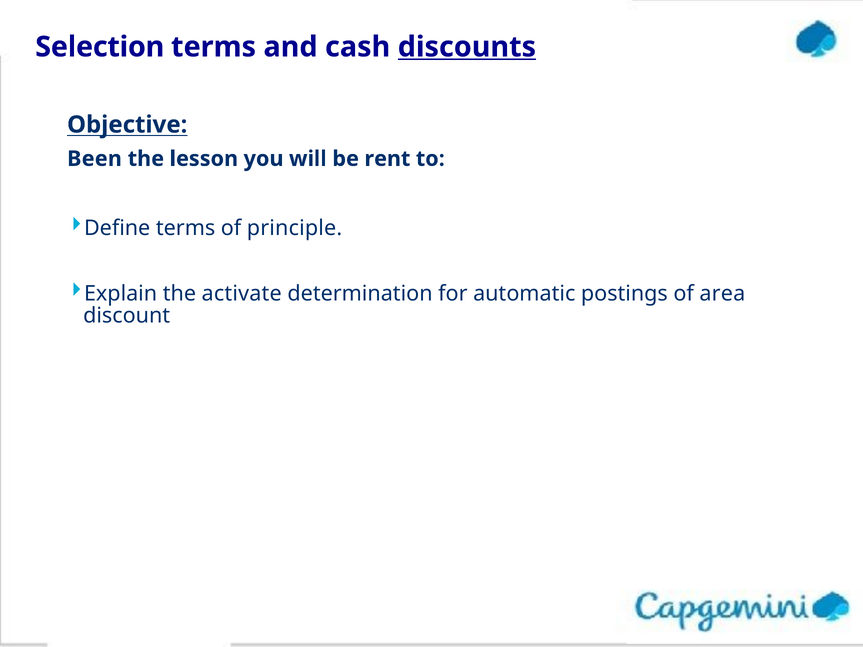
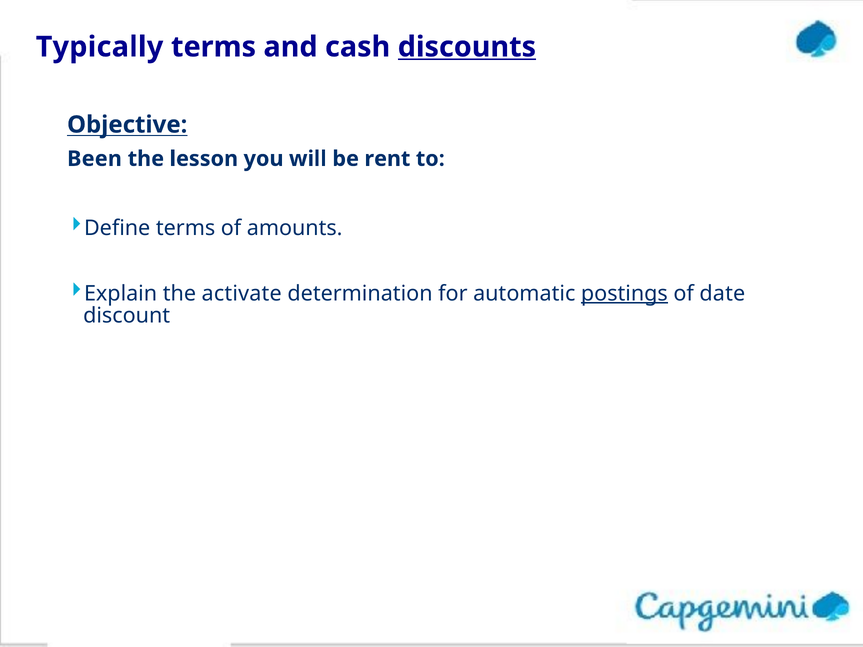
Selection: Selection -> Typically (99, 47)
principle: principle -> amounts (295, 228)
postings underline: none -> present (624, 294)
area: area -> date (722, 294)
